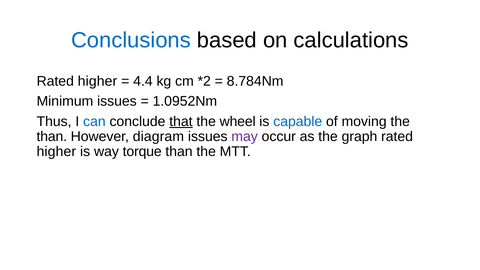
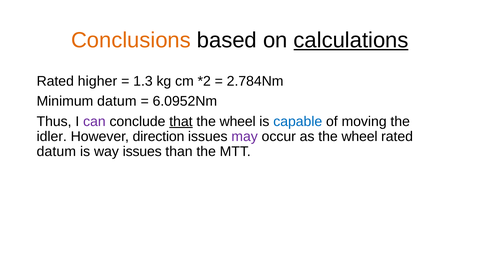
Conclusions colour: blue -> orange (131, 40)
calculations underline: none -> present (351, 40)
4.4: 4.4 -> 1.3 (143, 81)
8.784Nm: 8.784Nm -> 2.784Nm (255, 81)
Minimum issues: issues -> datum (117, 101)
1.0952Nm: 1.0952Nm -> 6.0952Nm (185, 101)
can colour: blue -> purple (94, 121)
than: than -> idler (52, 137)
diagram: diagram -> direction (159, 137)
as the graph: graph -> wheel (360, 137)
higher: higher -> datum (56, 152)
way torque: torque -> issues (142, 152)
